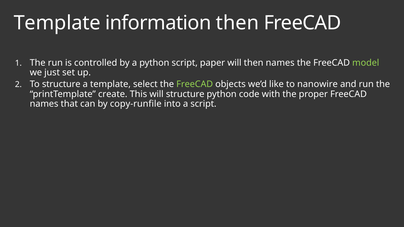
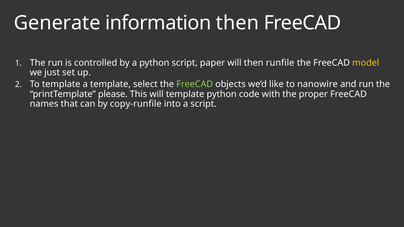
Template: Template -> Generate (57, 23)
then names: names -> runfile (280, 63)
model colour: light green -> yellow (366, 63)
To structure: structure -> template (61, 84)
create: create -> please (113, 94)
will structure: structure -> template (185, 94)
